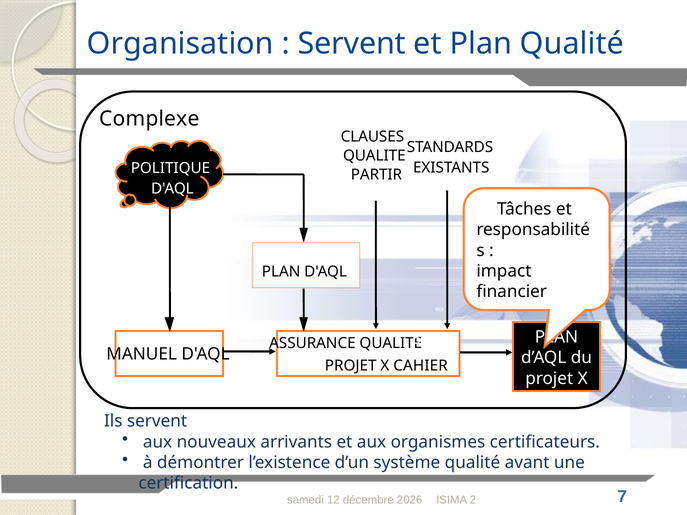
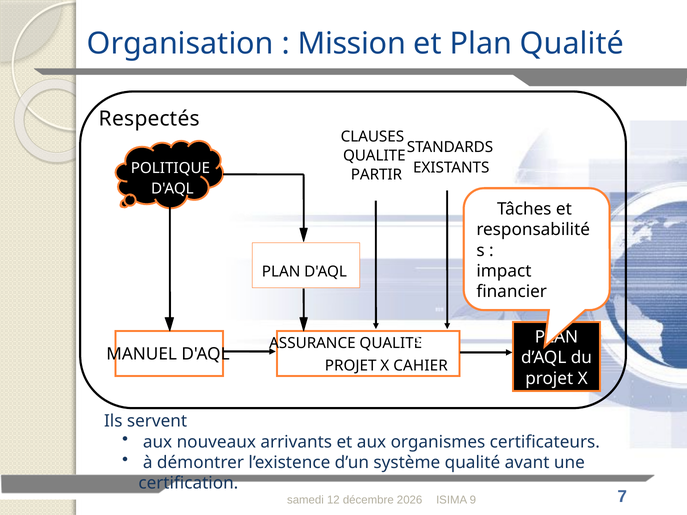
Servent: Servent -> Mission (352, 44)
Complexe: Complexe -> Respectés (149, 119)
2: 2 -> 9 (473, 500)
